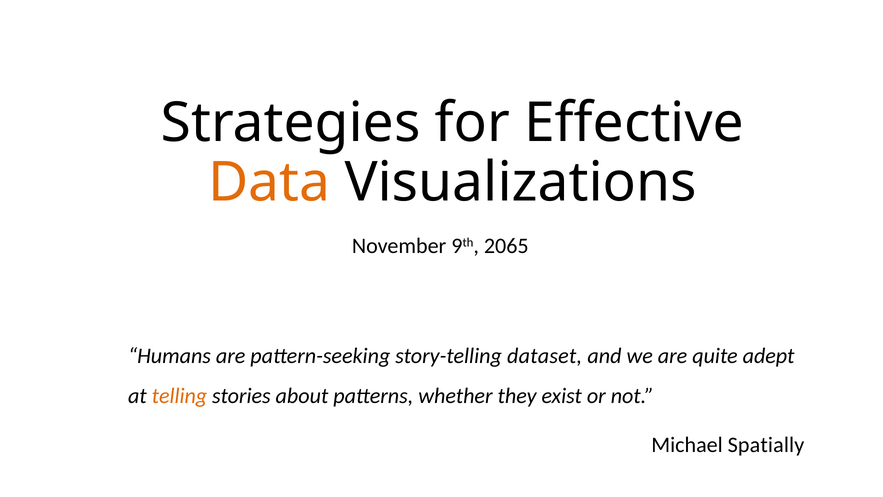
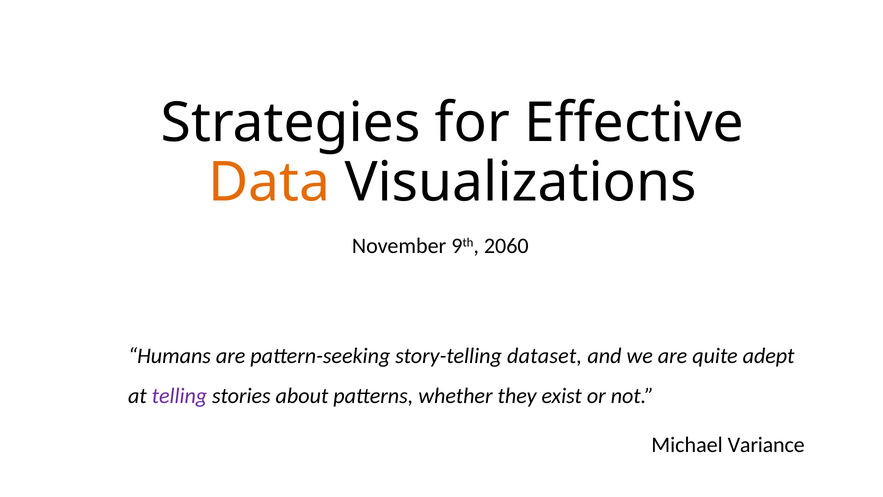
2065: 2065 -> 2060 (506, 246)
telling colour: orange -> purple (179, 396)
Spatially: Spatially -> Variance (766, 445)
